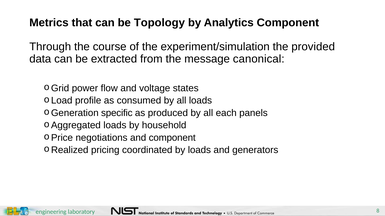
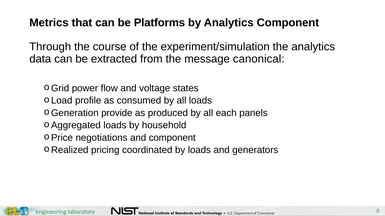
Topology: Topology -> Platforms (159, 23)
the provided: provided -> analytics (313, 47)
specific: specific -> provide (117, 113)
